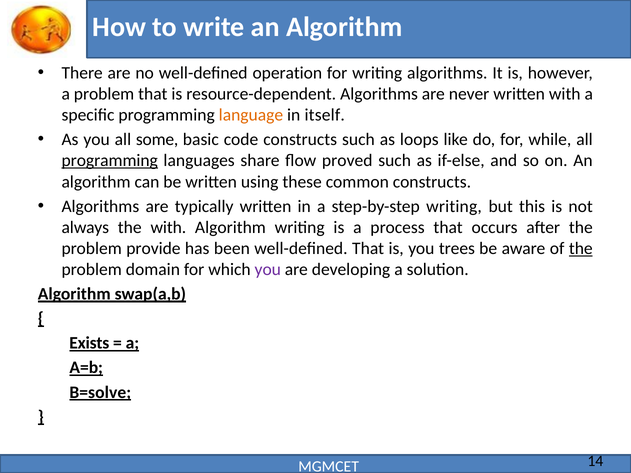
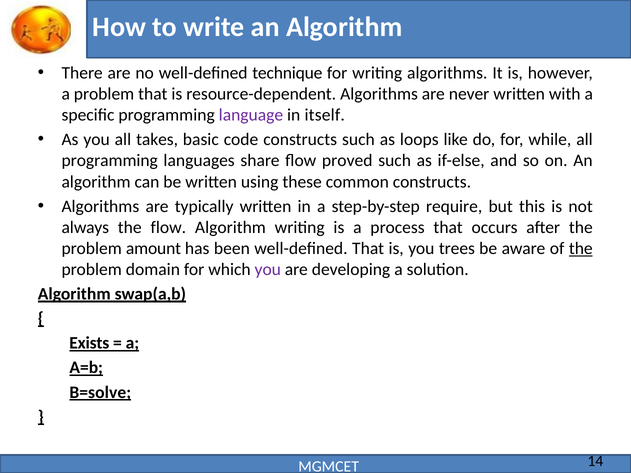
operation: operation -> technique (287, 73)
language colour: orange -> purple (251, 115)
some: some -> takes (157, 140)
programming underline: present -> none (110, 161)
step-by-step writing: writing -> require (454, 206)
the with: with -> flow (168, 227)
provide: provide -> amount (154, 249)
